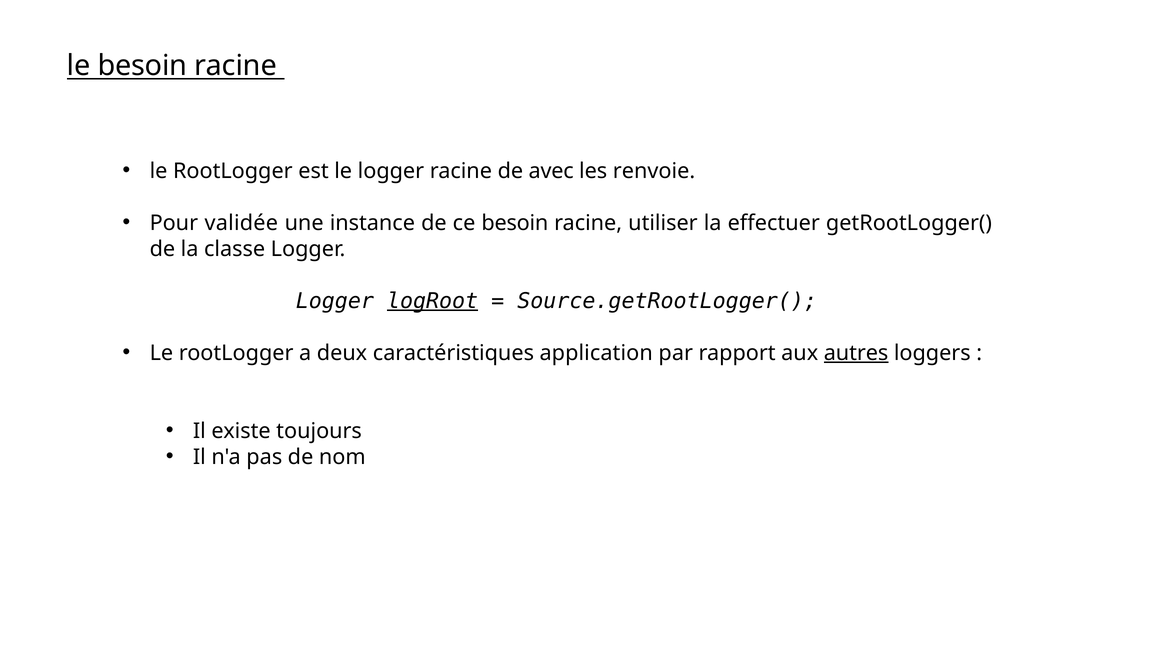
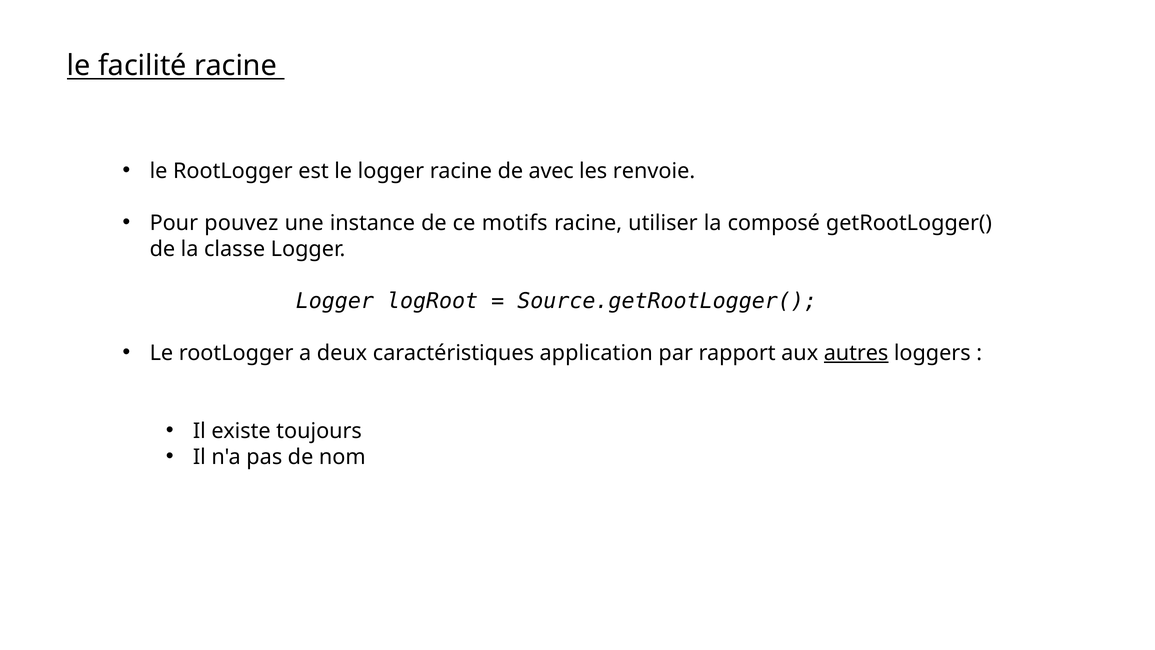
le besoin: besoin -> facilité (142, 66)
validée: validée -> pouvez (241, 223)
ce besoin: besoin -> motifs (515, 223)
effectuer: effectuer -> composé (774, 223)
logRoot underline: present -> none (433, 301)
